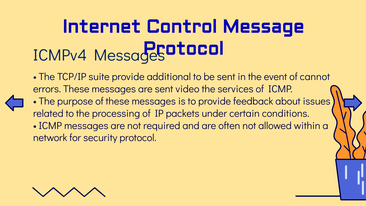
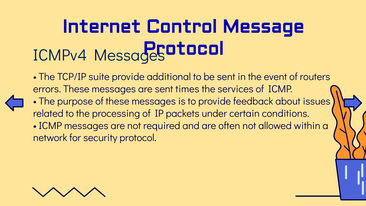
cannot: cannot -> routers (315, 77)
video: video -> times (187, 89)
